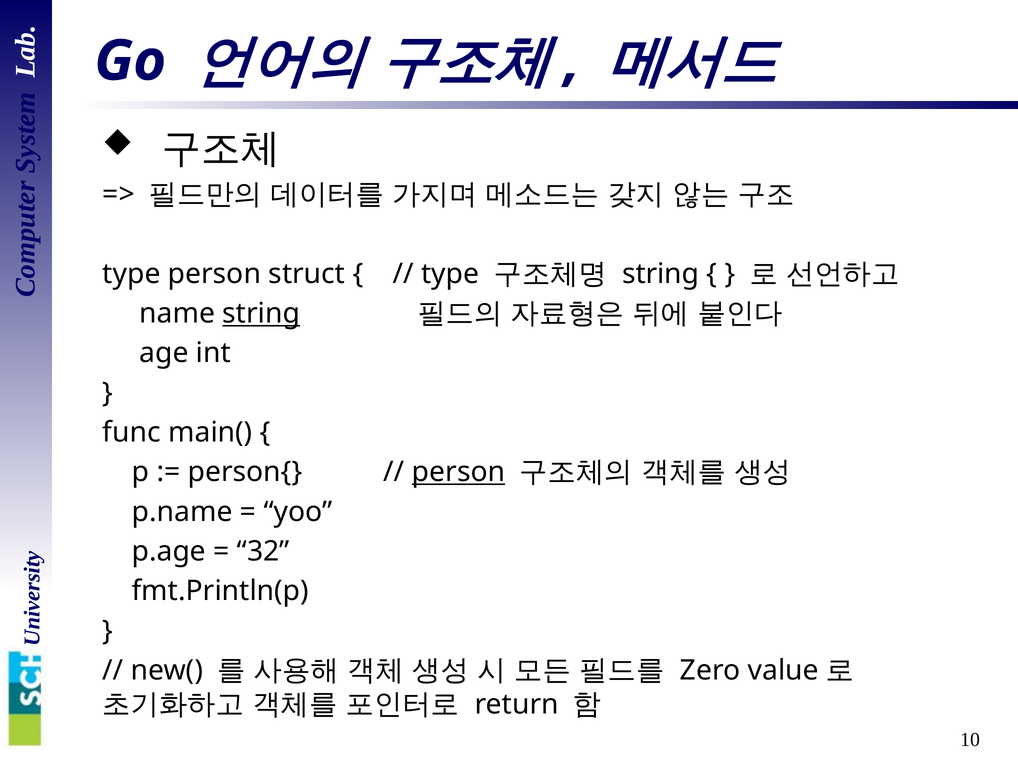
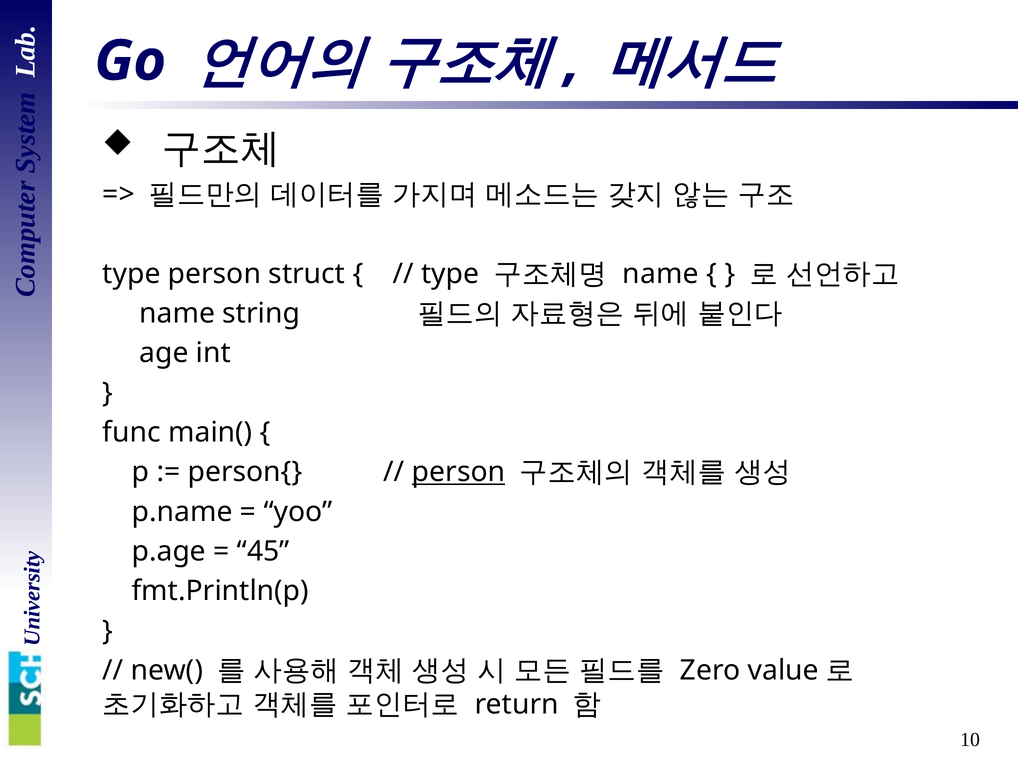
string: string -> name (661, 274)
string underline: present -> none (261, 313)
32: 32 -> 45 (263, 551)
